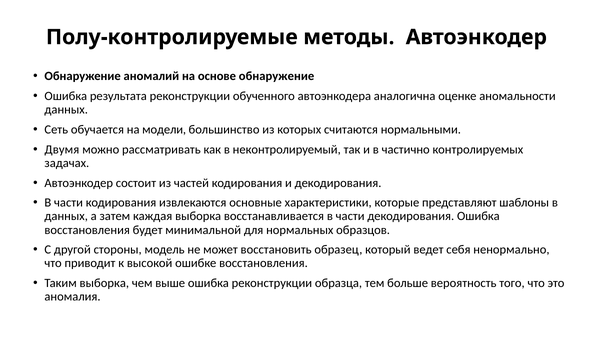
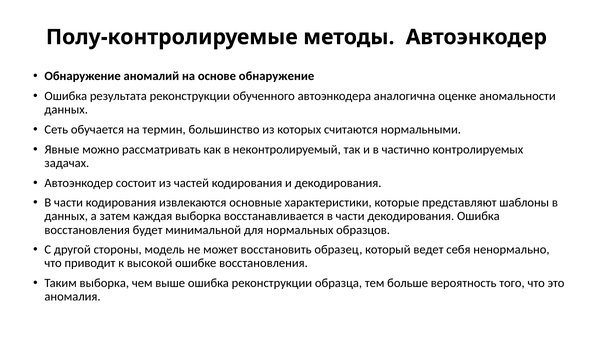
модели: модели -> термин (164, 129)
Двумя: Двумя -> Явные (62, 149)
